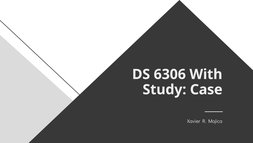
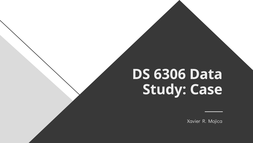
With: With -> Data (206, 74)
